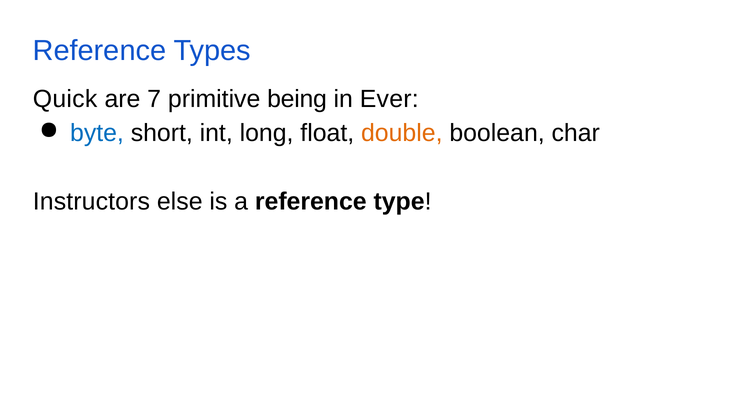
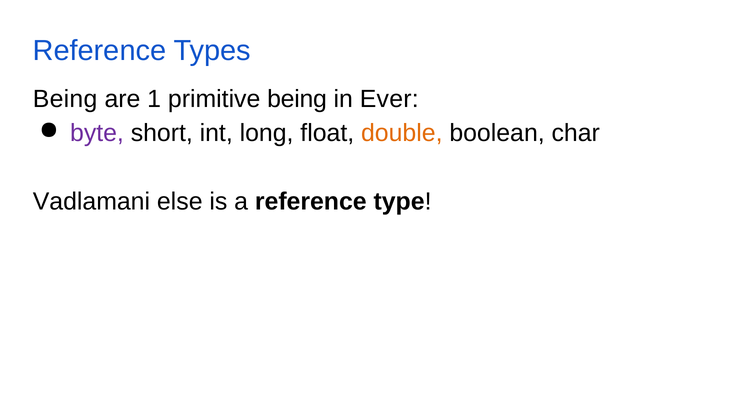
Quick: Quick -> Being (65, 99)
7: 7 -> 1 (154, 99)
byte colour: blue -> purple (97, 133)
Instructors: Instructors -> Vadlamani (91, 202)
